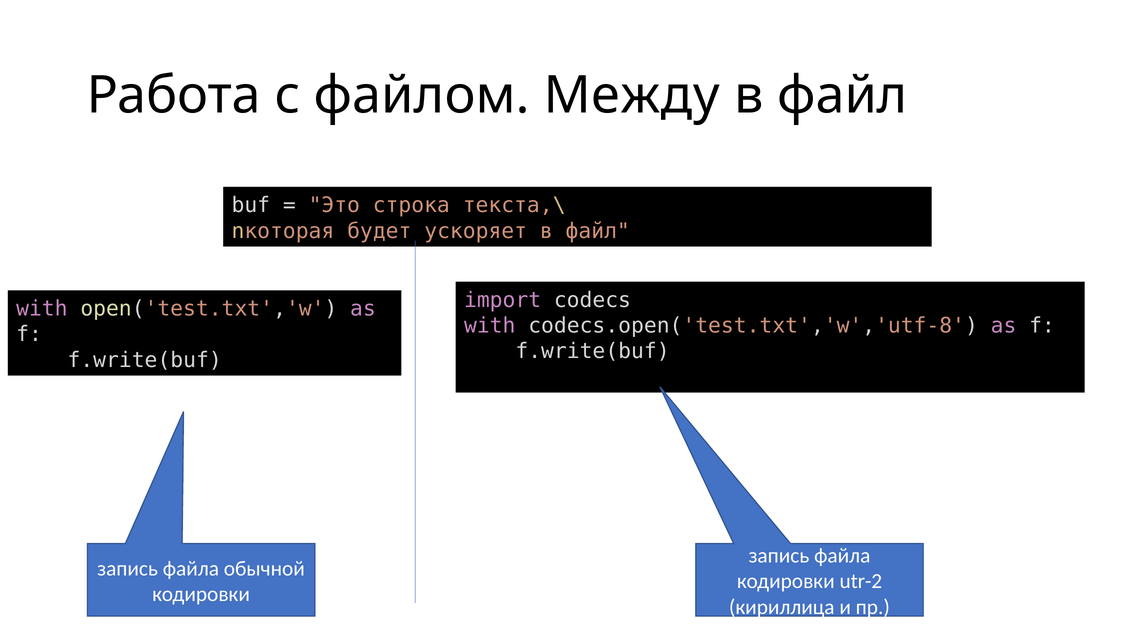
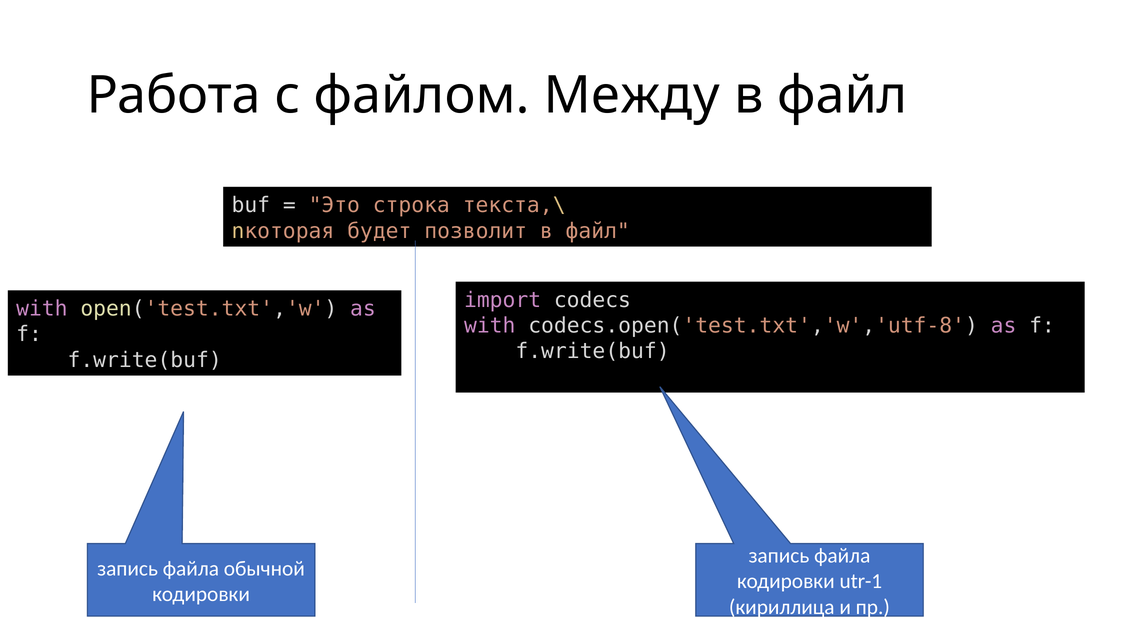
ускоряет: ускоряет -> позволит (476, 231)
utr-2: utr-2 -> utr-1 (861, 581)
